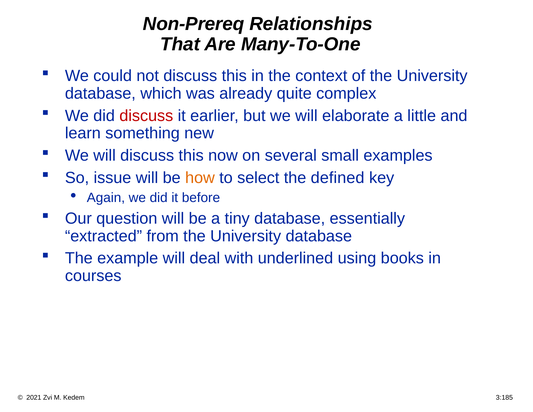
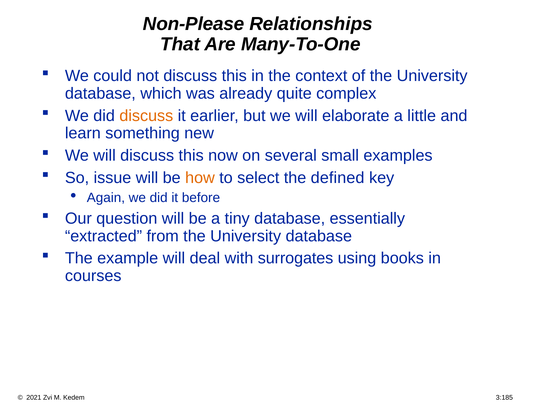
Non-Prereq: Non-Prereq -> Non-Please (194, 24)
discuss colour: red -> orange (146, 116)
underlined: underlined -> surrogates (296, 258)
